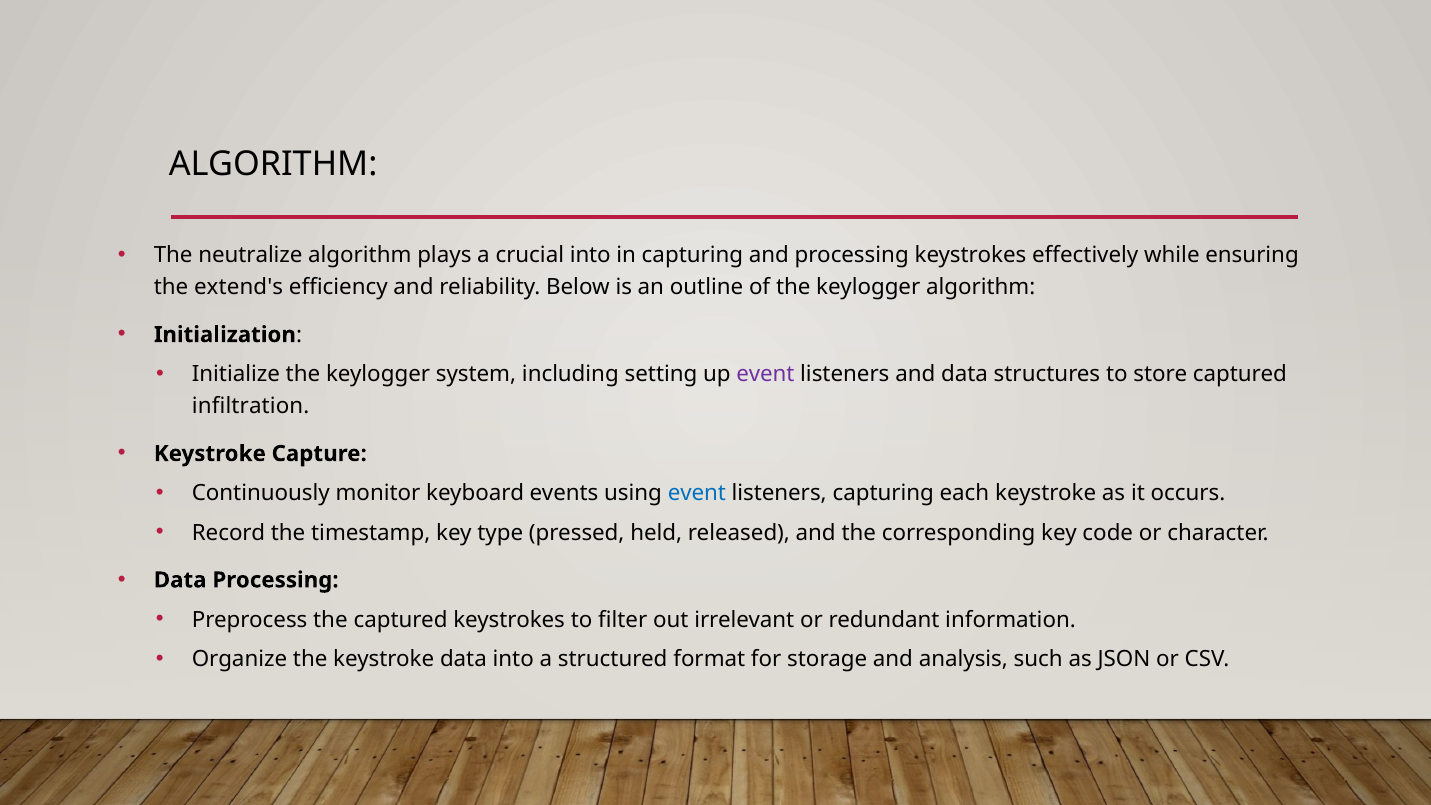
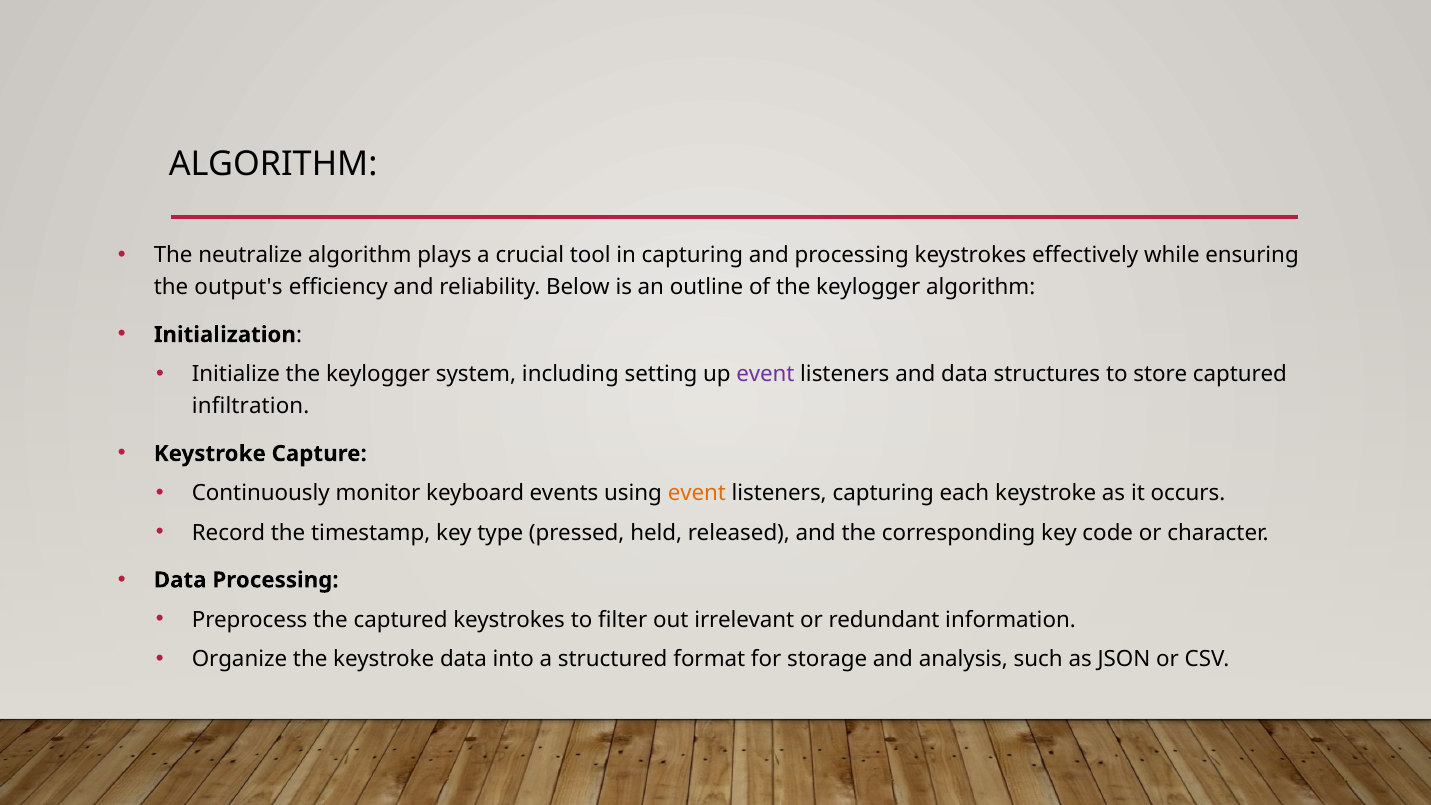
crucial into: into -> tool (590, 255)
extend's: extend's -> output's (238, 288)
event colour: blue -> orange (697, 493)
